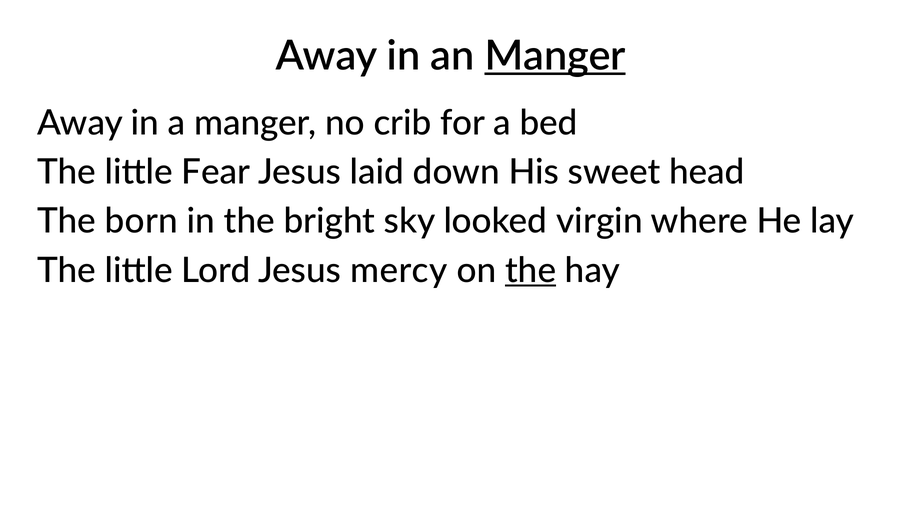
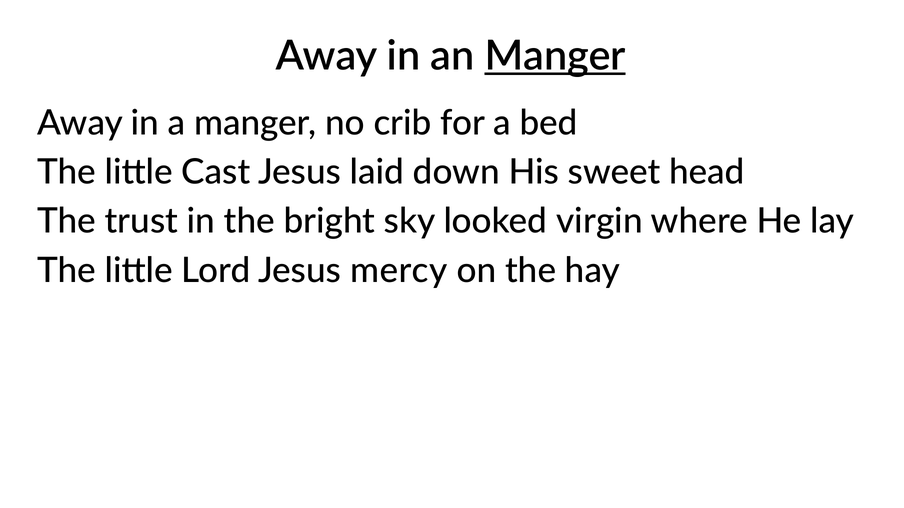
Fear: Fear -> Cast (216, 172)
born: born -> trust (141, 222)
the underline: present -> none (531, 271)
